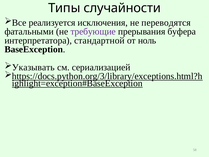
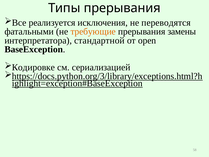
Типы случайности: случайности -> прерывания (122, 8)
требующие colour: purple -> orange (93, 32)
буфера: буфера -> замены (182, 32)
ноль: ноль -> open (147, 40)
Указывать: Указывать -> Кодировке (33, 67)
